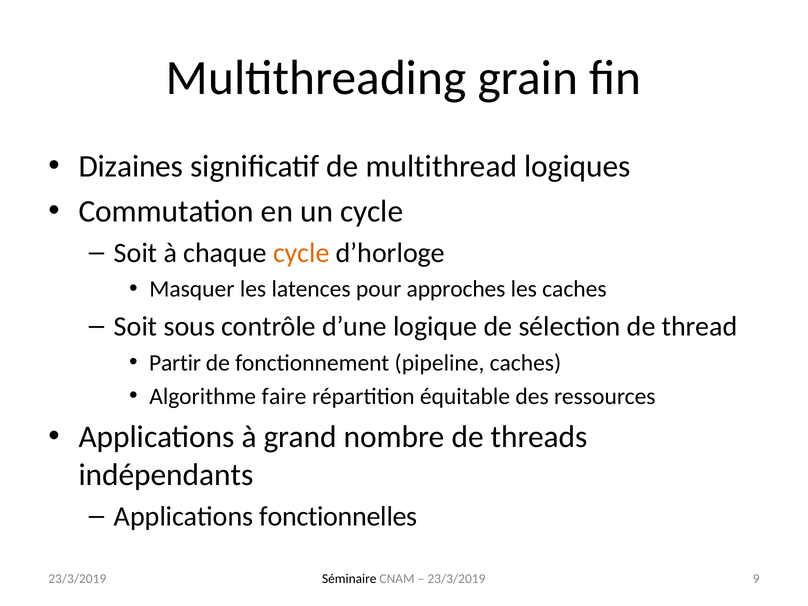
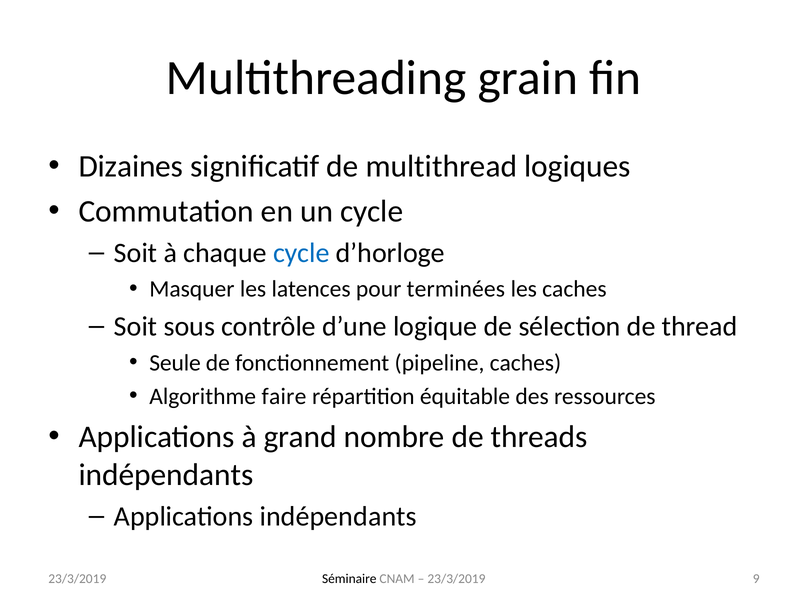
cycle colour: orange -> blue (301, 253)
approches: approches -> terminées (456, 289)
Partir: Partir -> Seule (175, 363)
Applications fonctionnelles: fonctionnelles -> indépendants (338, 517)
